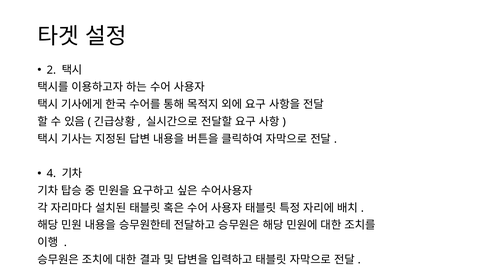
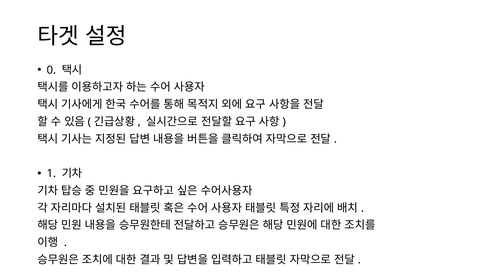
2: 2 -> 0 (51, 70)
4: 4 -> 1 (51, 174)
